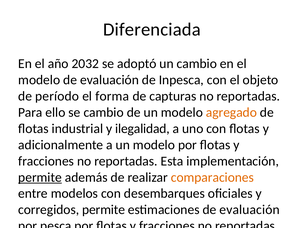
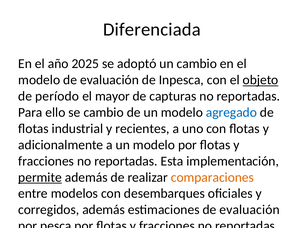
2032: 2032 -> 2025 (85, 64)
objeto underline: none -> present (261, 80)
el forma: forma -> mayor (112, 96)
agregado colour: orange -> blue (231, 112)
y ilegalidad: ilegalidad -> recientes (142, 129)
corregidos permite: permite -> además (104, 210)
